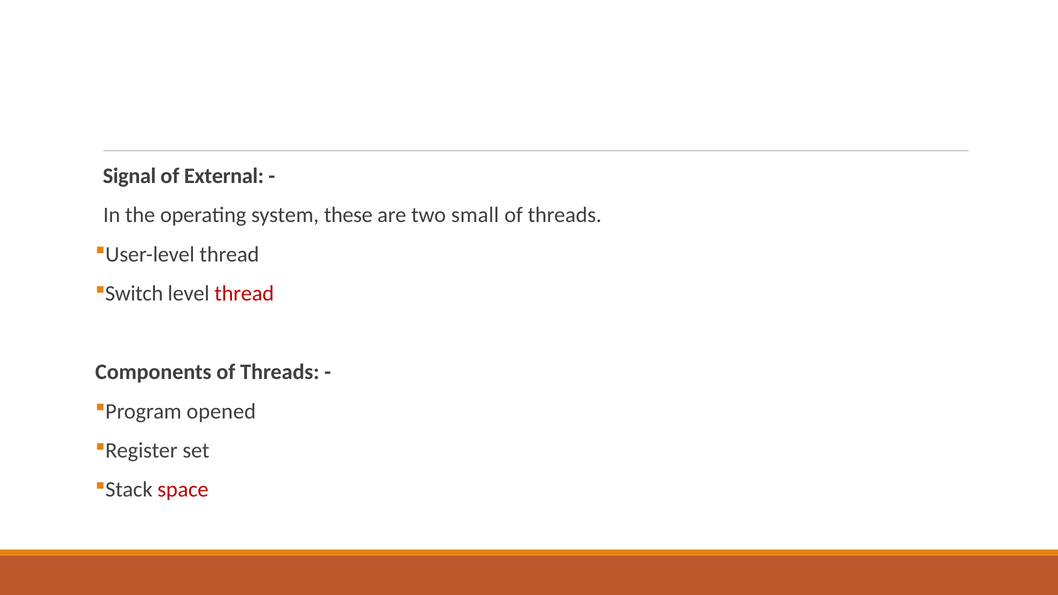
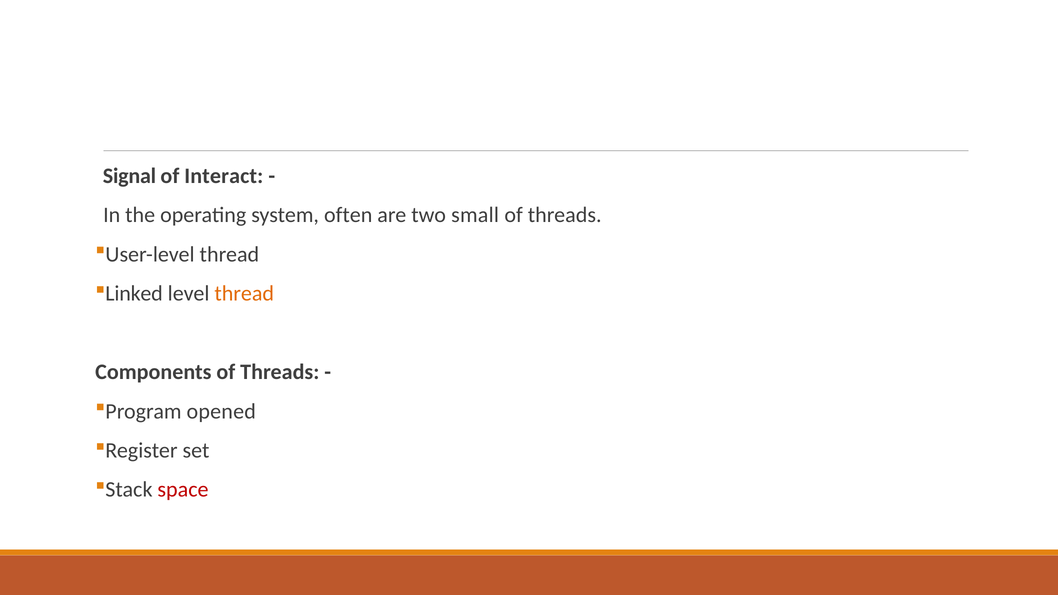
External: External -> Interact (224, 176)
these: these -> often (348, 215)
Switch: Switch -> Linked (134, 294)
thread colour: red -> orange (244, 294)
